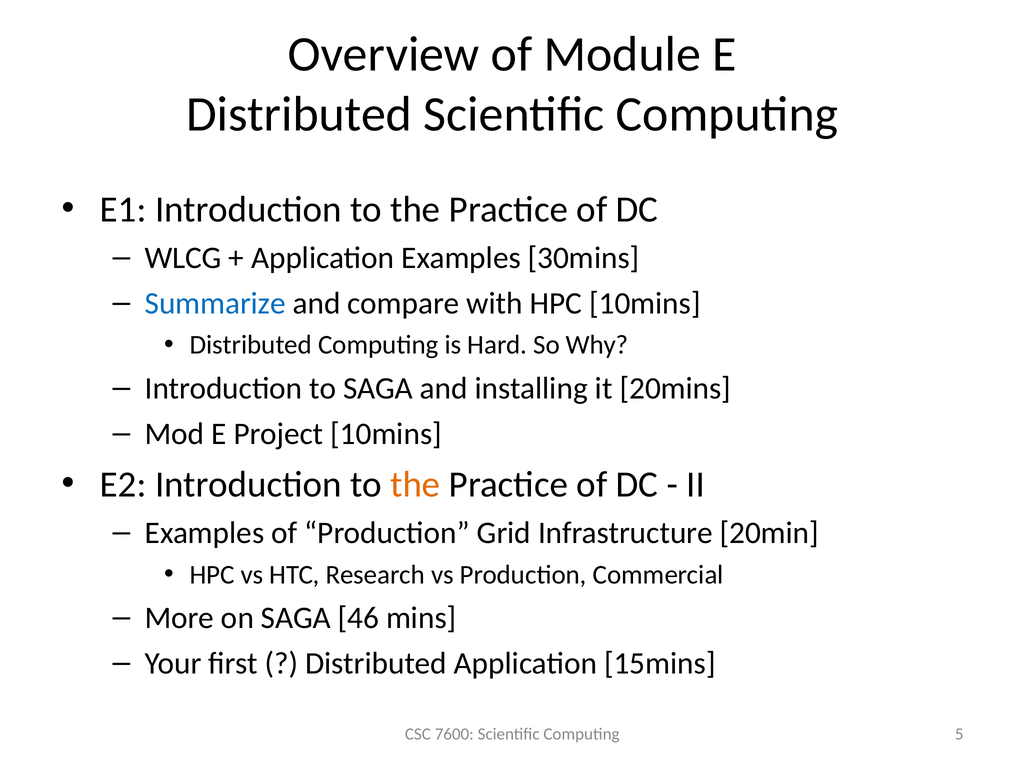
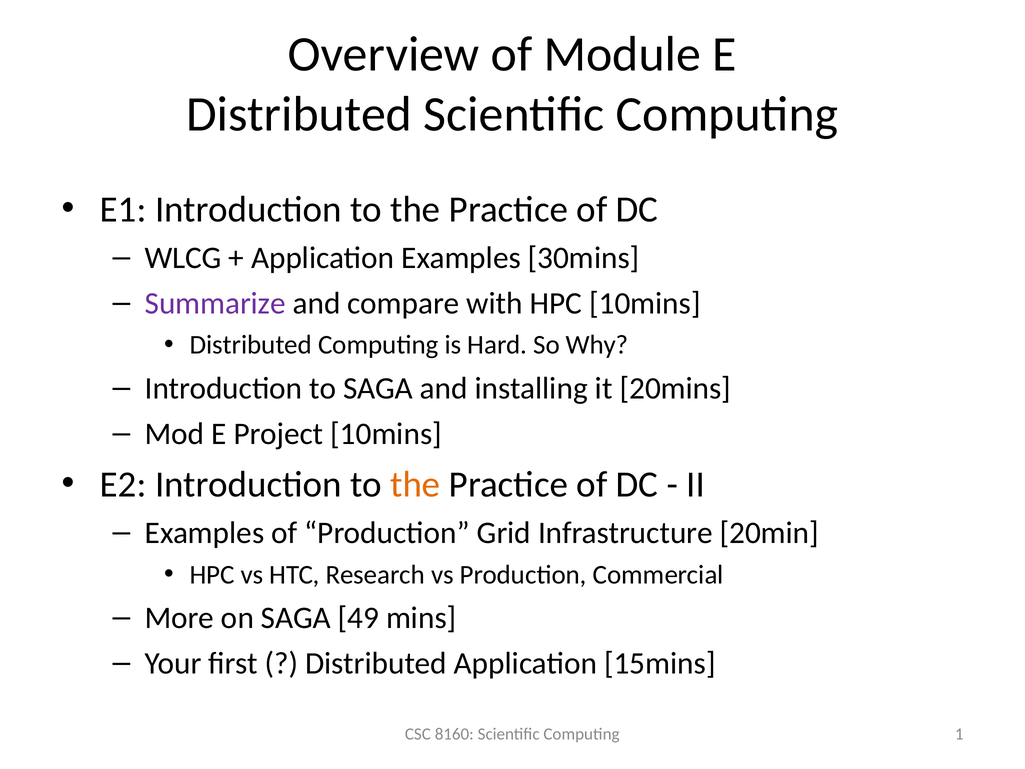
Summarize colour: blue -> purple (215, 303)
46: 46 -> 49 (358, 618)
7600: 7600 -> 8160 (454, 734)
5: 5 -> 1 (959, 734)
